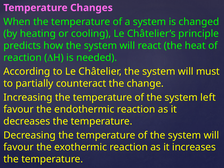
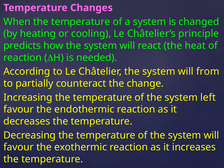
must: must -> from (208, 72)
